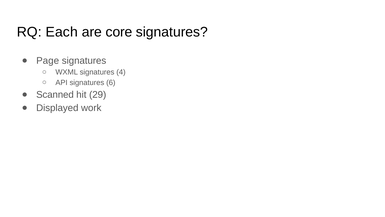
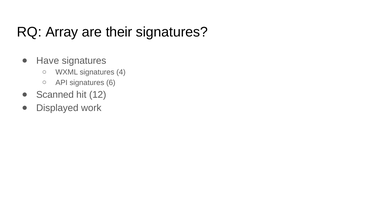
Each: Each -> Array (62, 32)
core: core -> their (119, 32)
Page: Page -> Have (48, 61)
29: 29 -> 12 (98, 95)
